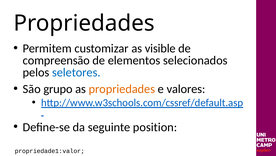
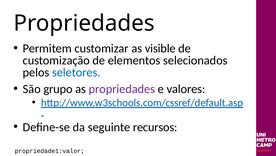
compreensão: compreensão -> customização (56, 60)
propriedades colour: orange -> purple (122, 89)
position: position -> recursos (155, 127)
